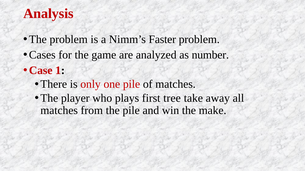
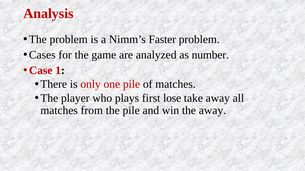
tree: tree -> lose (172, 98)
the make: make -> away (213, 111)
